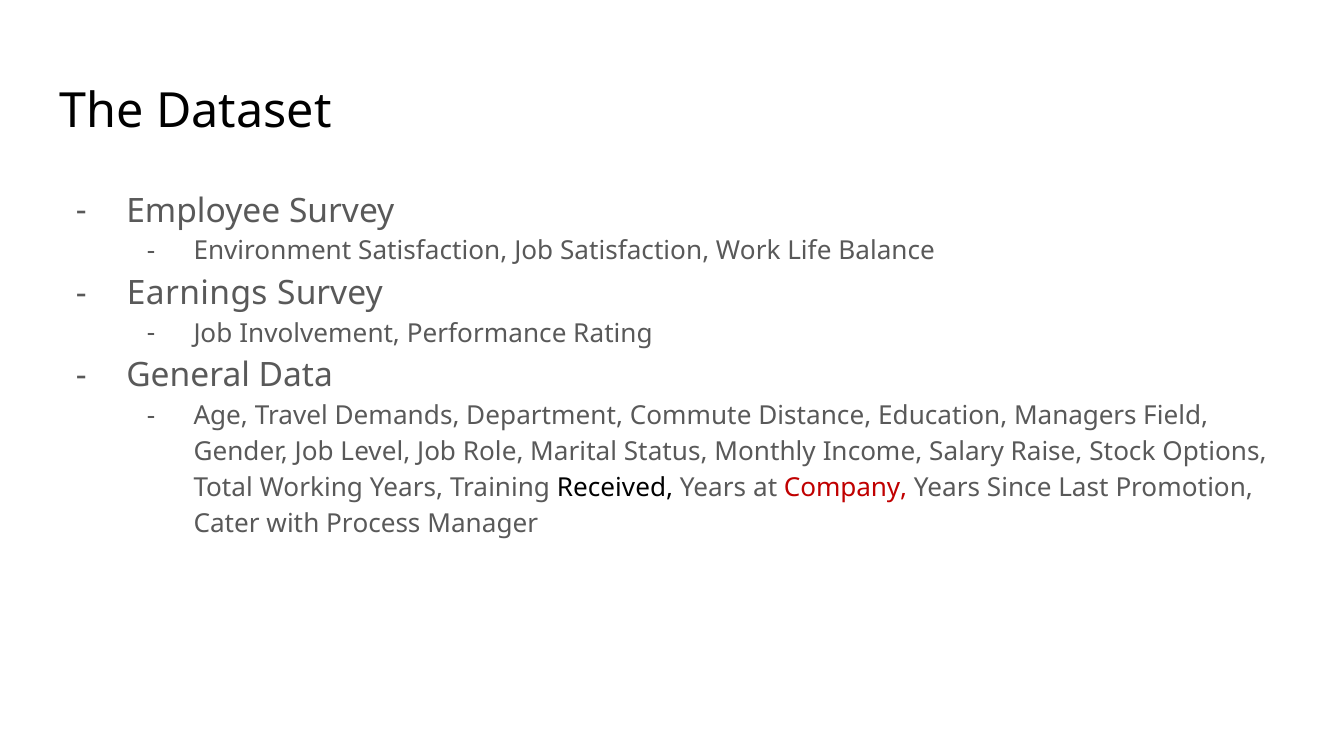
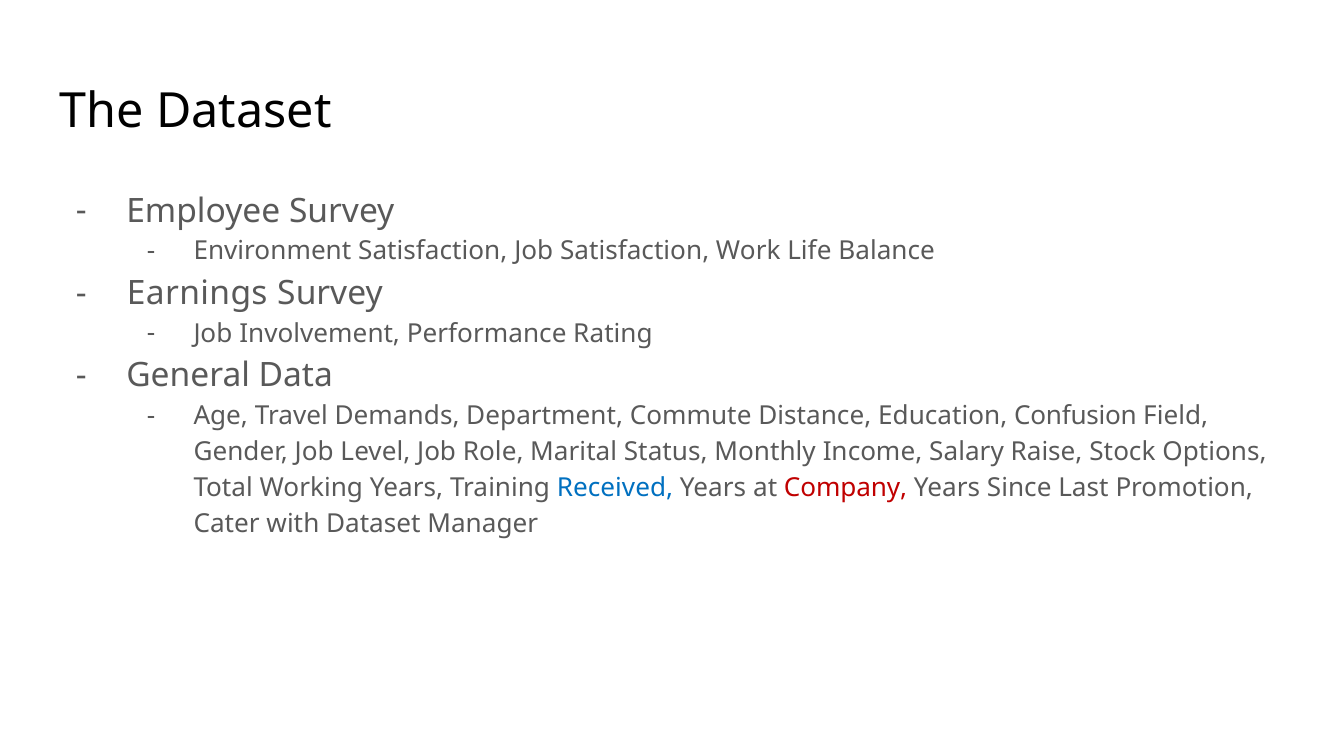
Managers: Managers -> Confusion (1075, 416)
Received colour: black -> blue (615, 488)
with Process: Process -> Dataset (373, 524)
